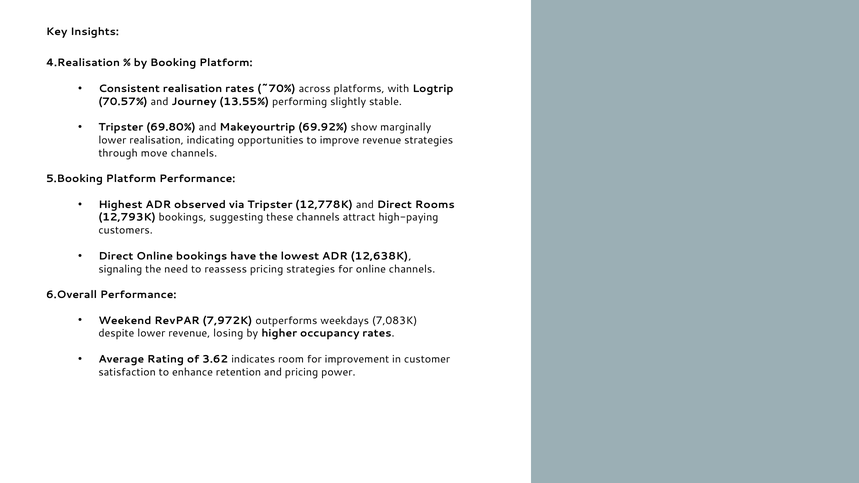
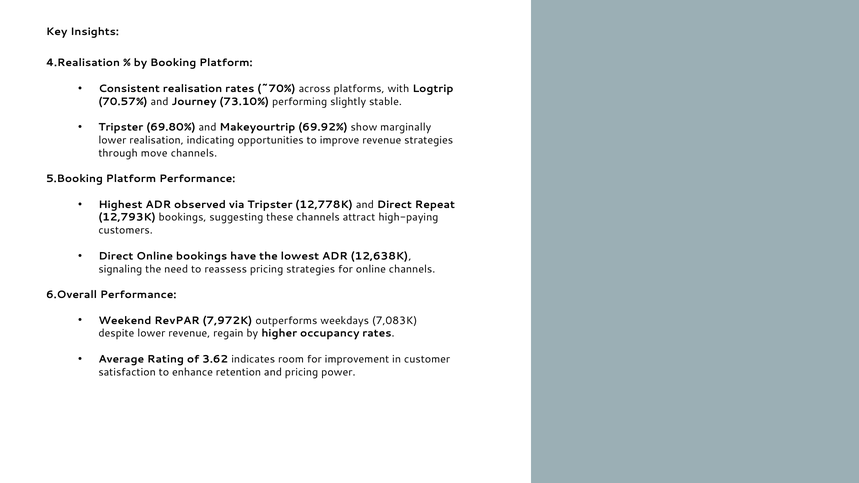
13.55%: 13.55% -> 73.10% (244, 102)
Rooms: Rooms -> Repeat (435, 205)
losing: losing -> regain (228, 333)
